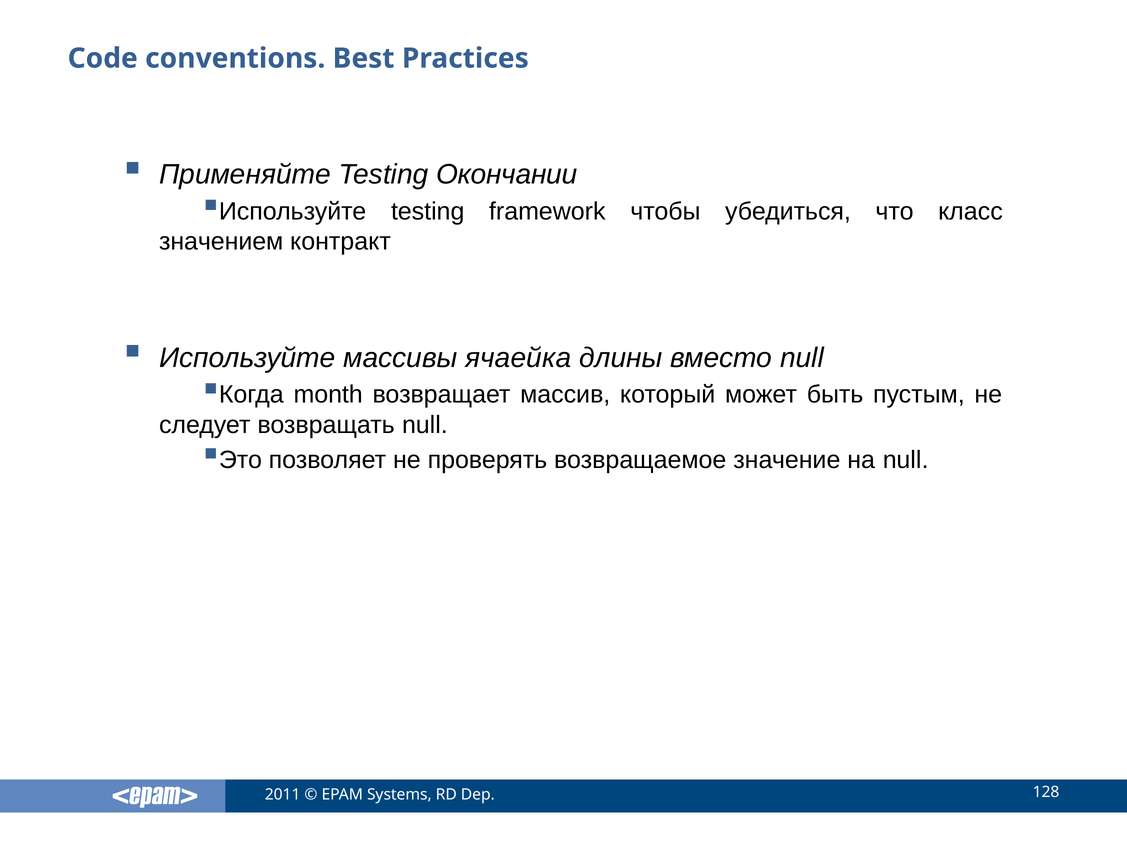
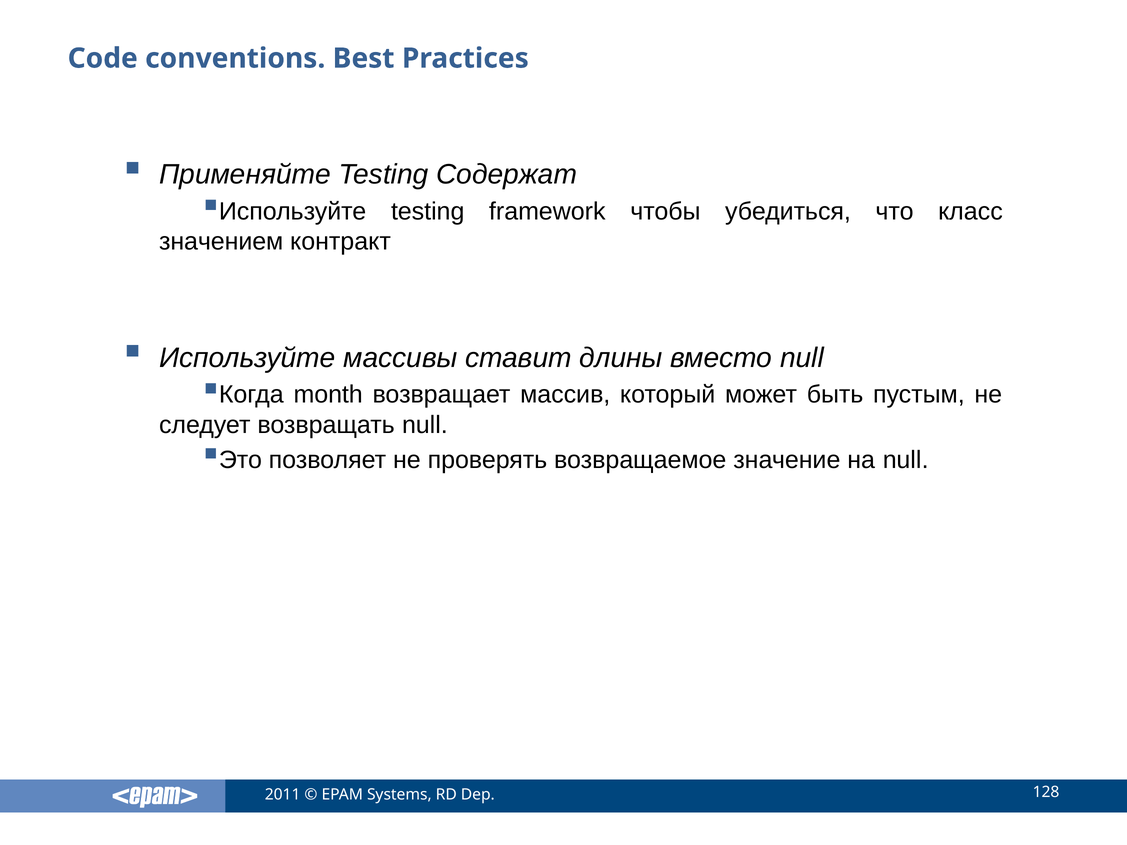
Окончании: Окончании -> Содержат (507, 175)
ячаейка: ячаейка -> ставит (518, 358)
